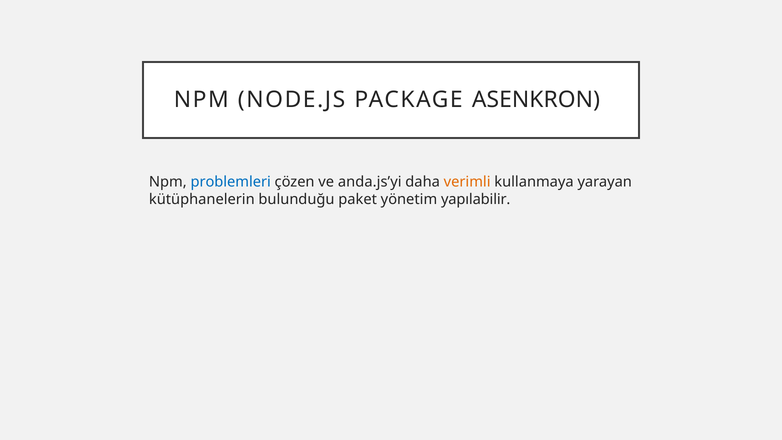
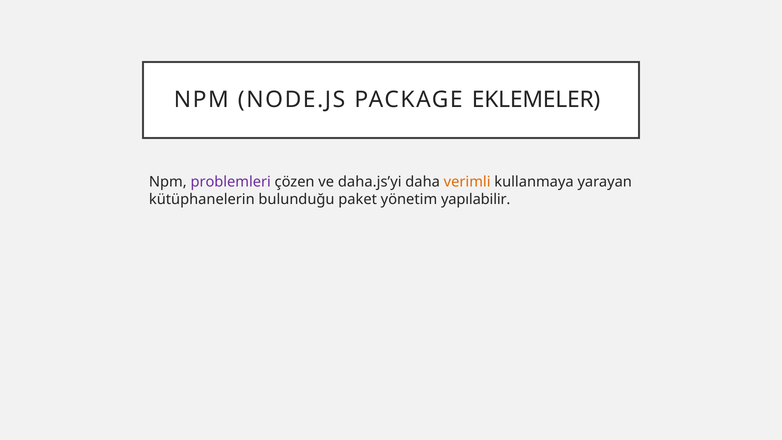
ASENKRON: ASENKRON -> EKLEMELER (536, 100)
problemleri colour: blue -> purple (231, 182)
anda.js’yi: anda.js’yi -> daha.js’yi (370, 182)
